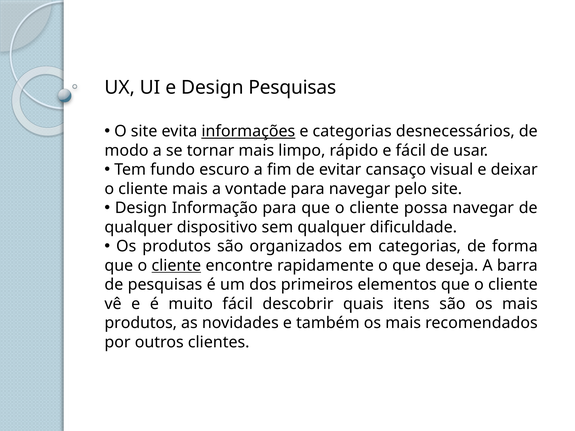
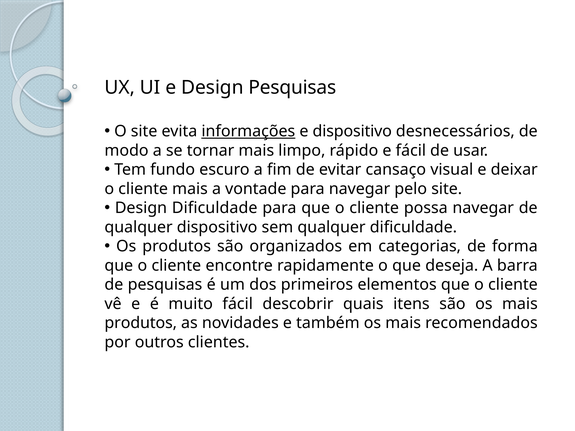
e categorias: categorias -> dispositivo (352, 131)
Design Informação: Informação -> Dificuldade (215, 208)
cliente underline: present -> none (176, 266)
